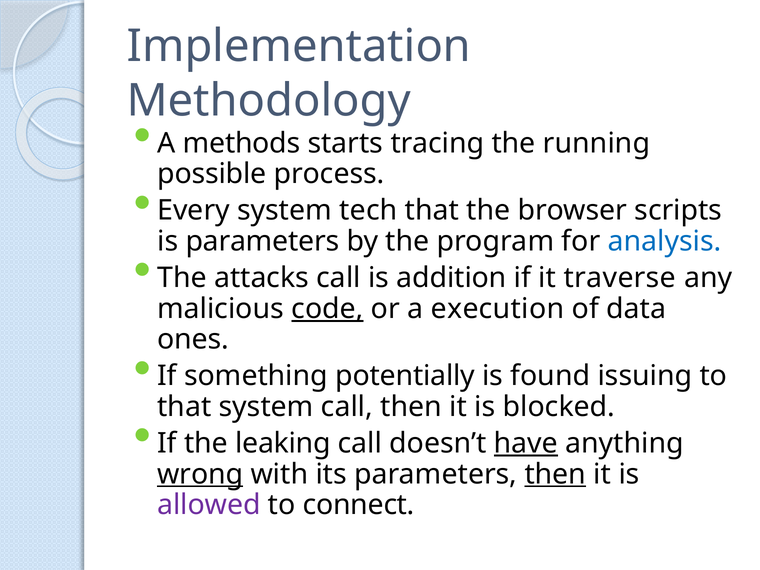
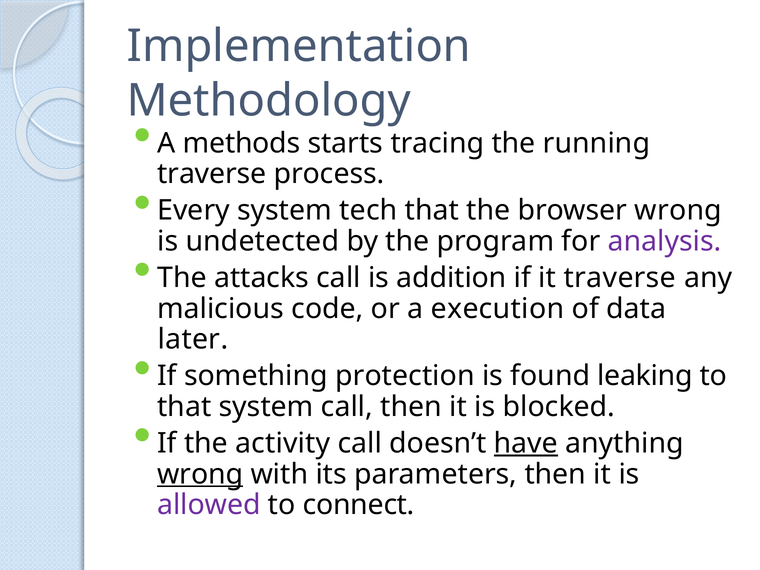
possible: possible -> traverse (212, 174)
browser scripts: scripts -> wrong (678, 211)
is parameters: parameters -> undetected (262, 241)
analysis colour: blue -> purple (665, 241)
code underline: present -> none (327, 309)
ones: ones -> later (193, 339)
potentially: potentially -> protection (405, 376)
issuing: issuing -> leaking (645, 376)
leaking: leaking -> activity (283, 443)
then underline: present -> none (555, 474)
